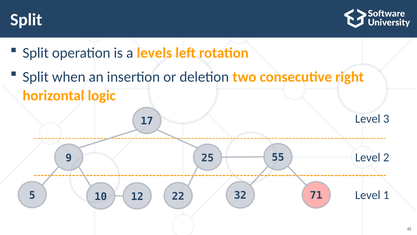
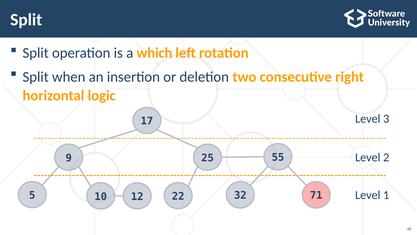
levels: levels -> which (154, 53)
